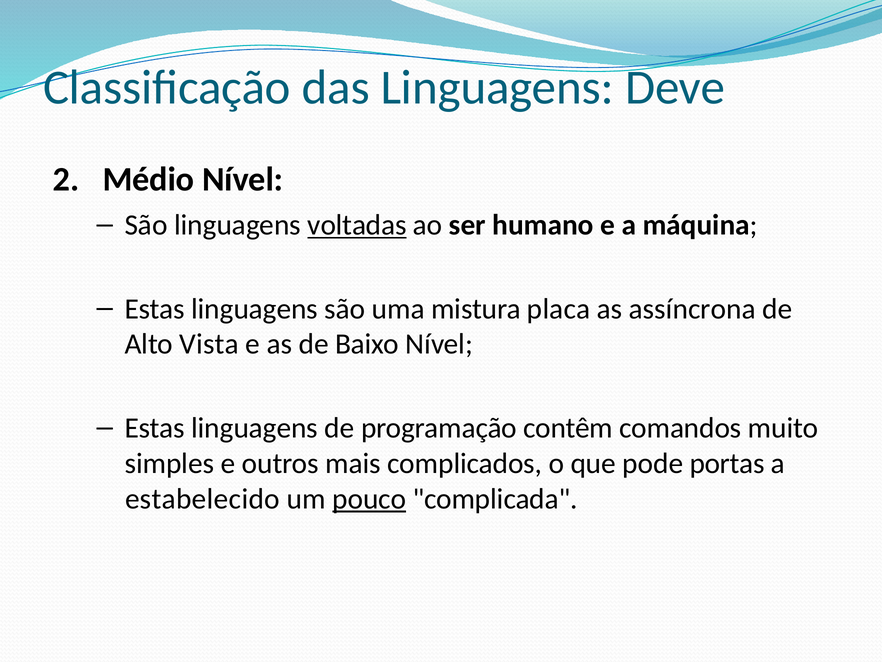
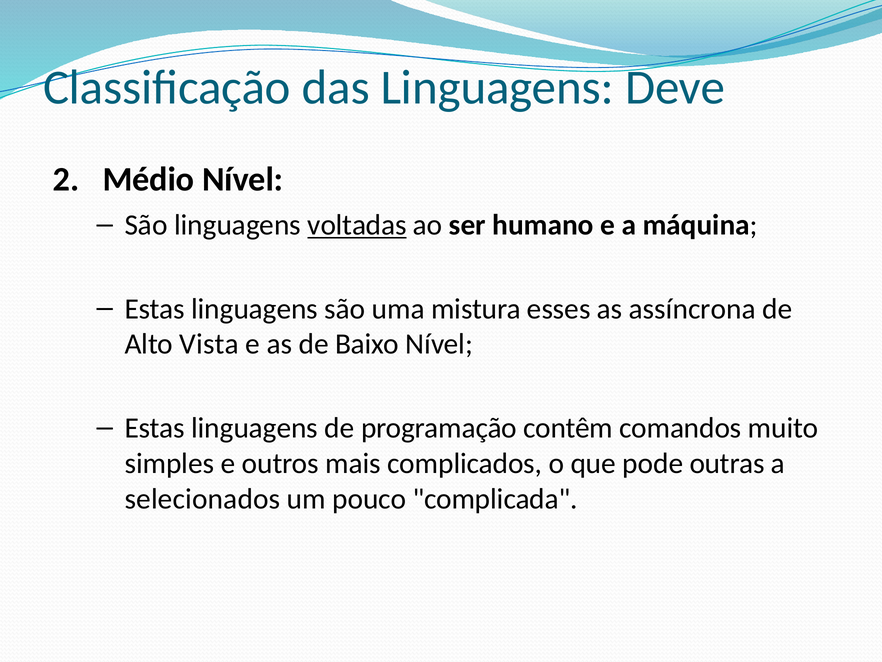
placa: placa -> esses (559, 309)
portas: portas -> outras (727, 463)
estabelecido: estabelecido -> selecionados (203, 498)
pouco underline: present -> none (369, 498)
